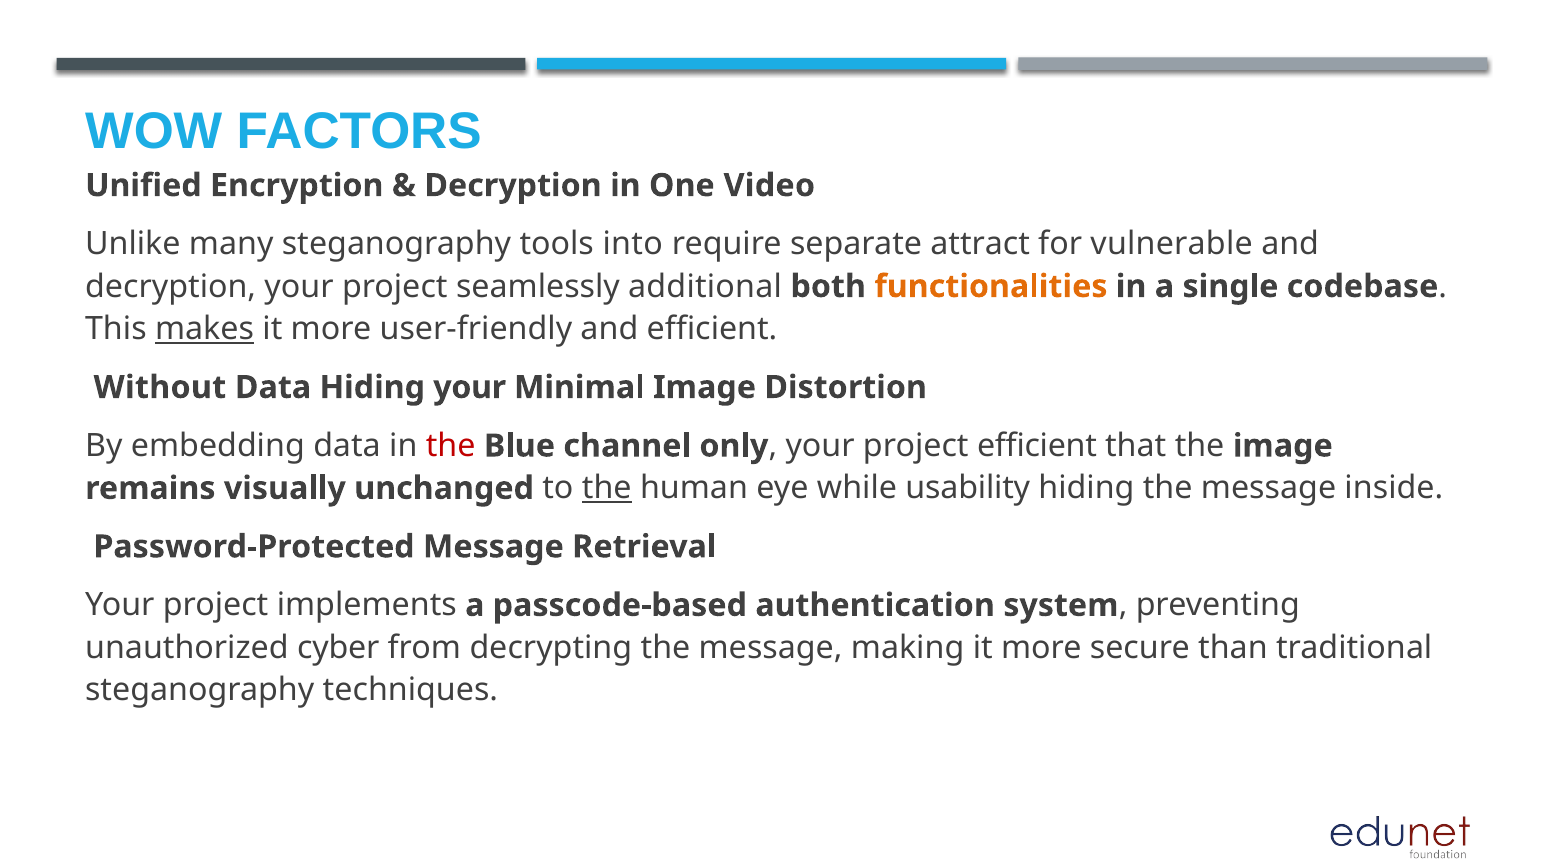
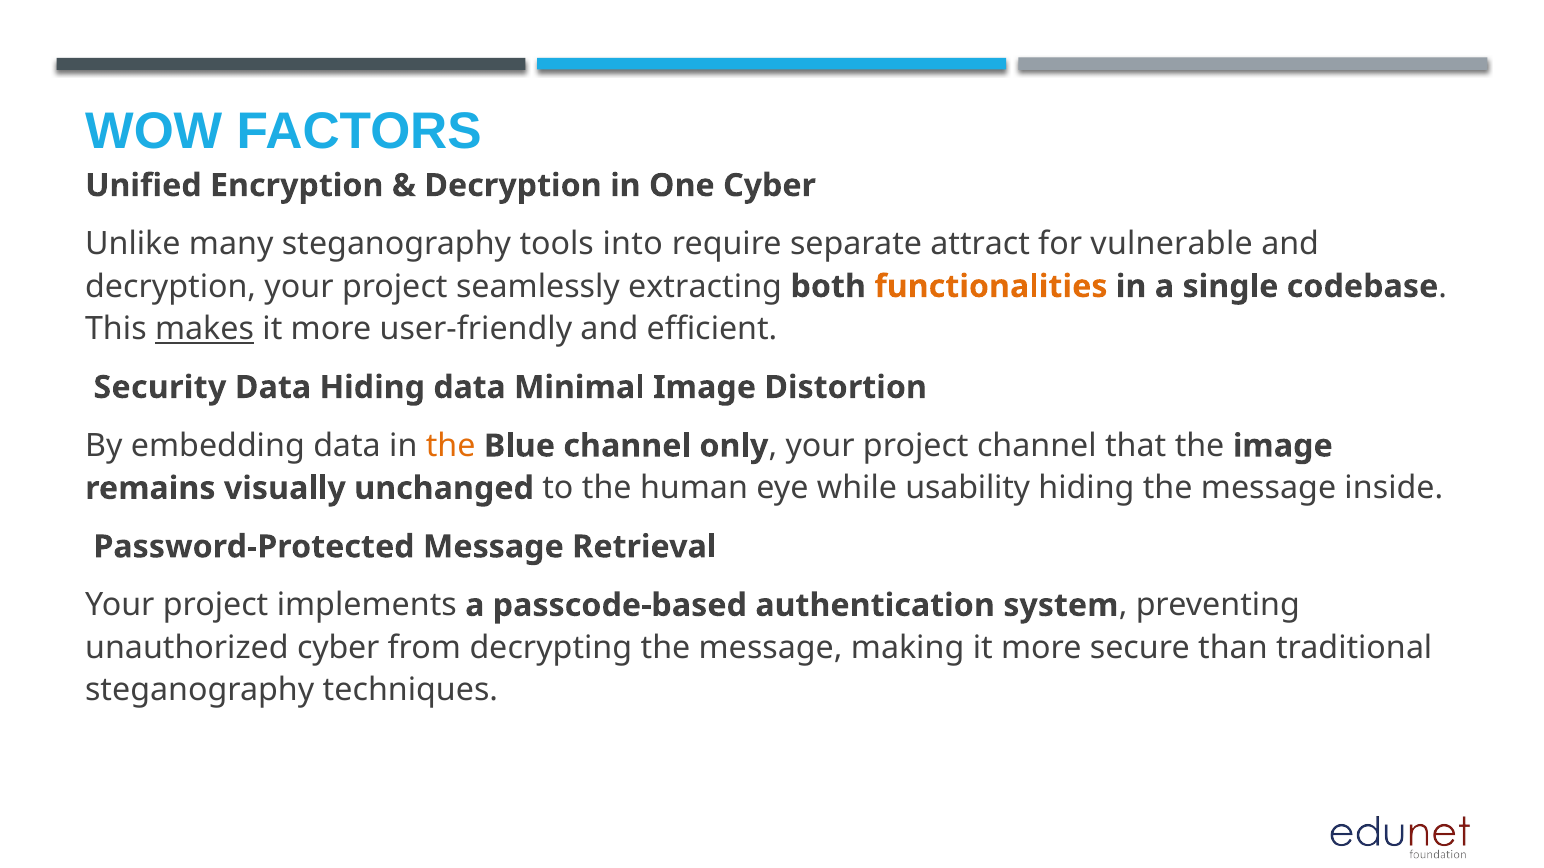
One Video: Video -> Cyber (770, 186)
additional: additional -> extracting (705, 287)
Without: Without -> Security (160, 388)
Hiding your: your -> data (470, 388)
the colour: red -> orange (451, 446)
project efficient: efficient -> channel (1037, 446)
the underline: present -> none (607, 489)
